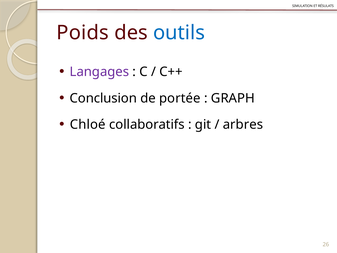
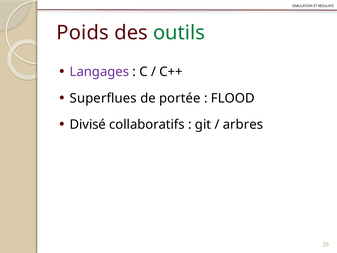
outils colour: blue -> green (179, 33)
Conclusion: Conclusion -> Superflues (103, 98)
GRAPH: GRAPH -> FLOOD (233, 98)
Chloé: Chloé -> Divisé (88, 125)
